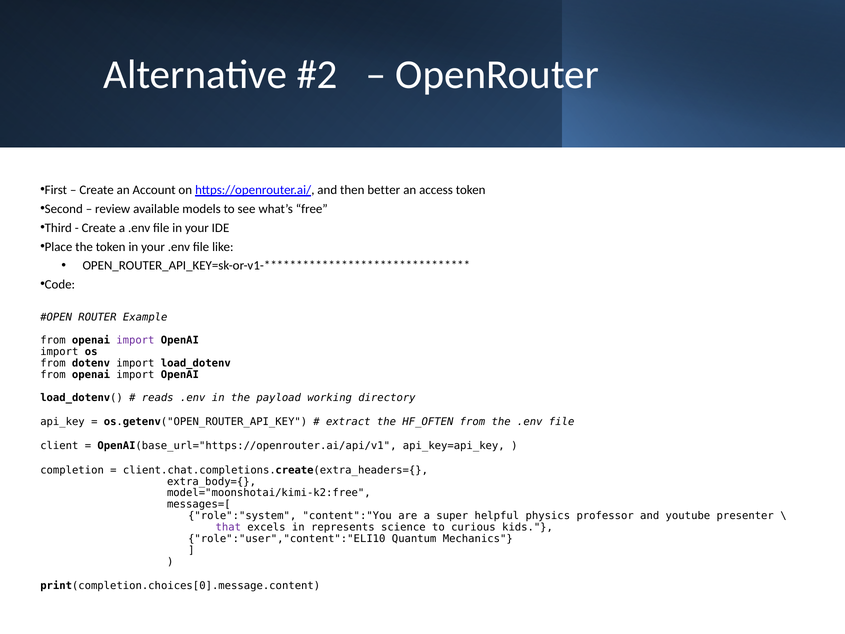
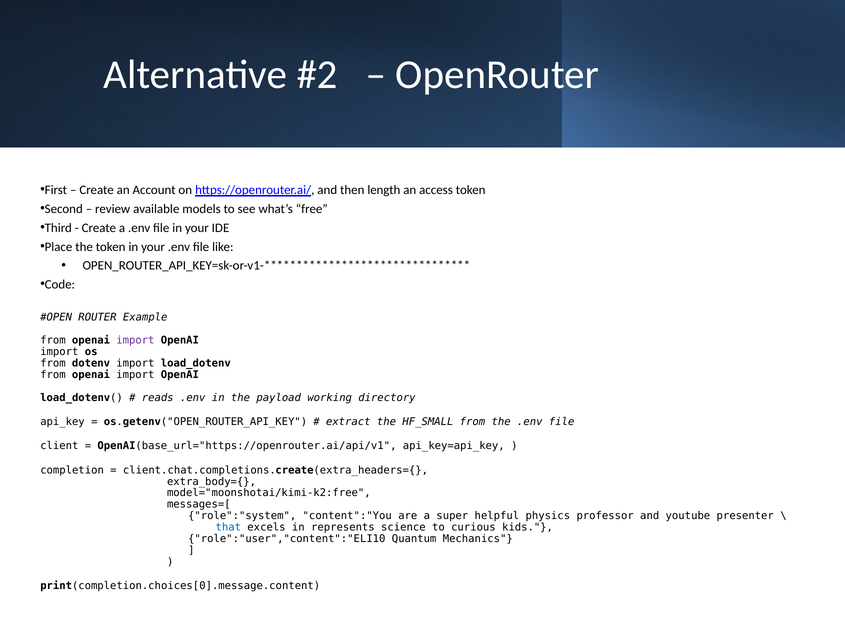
better: better -> length (384, 190)
HF_OFTEN: HF_OFTEN -> HF_SMALL (428, 422)
that colour: purple -> blue (228, 527)
